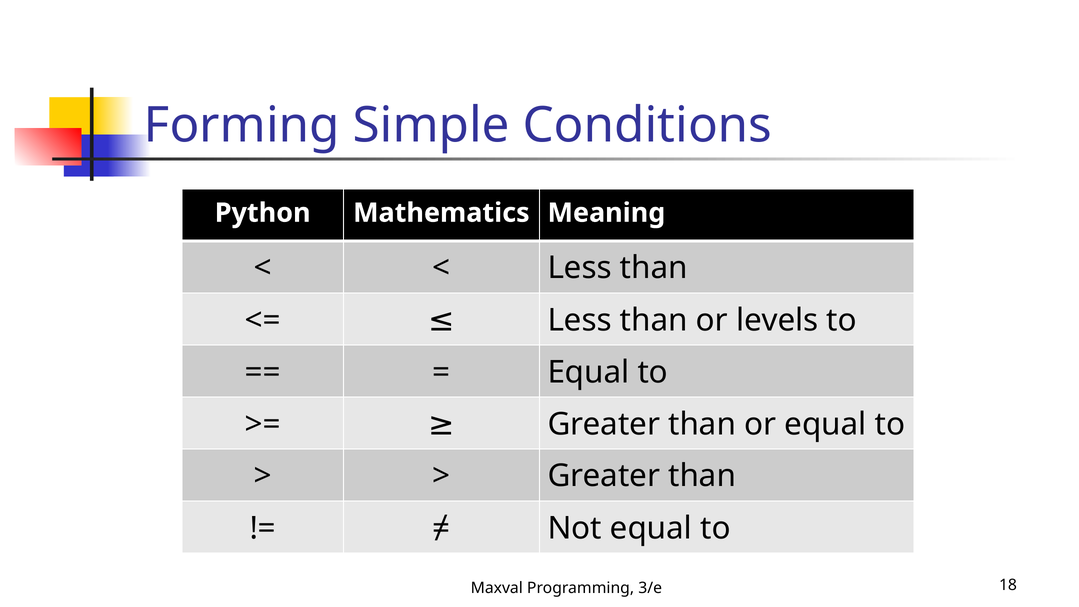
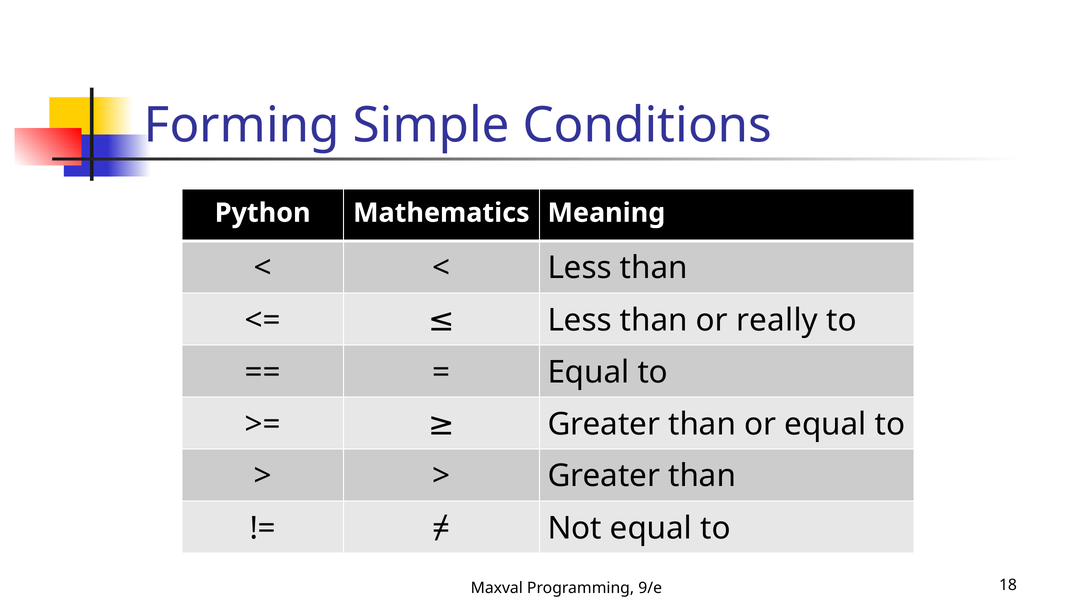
levels: levels -> really (777, 320)
3/e: 3/e -> 9/e (650, 588)
